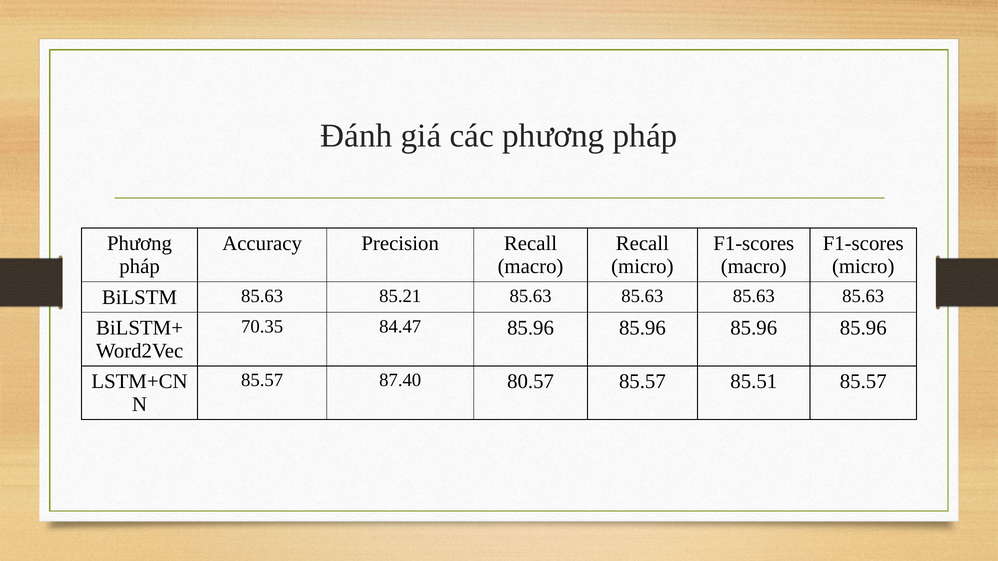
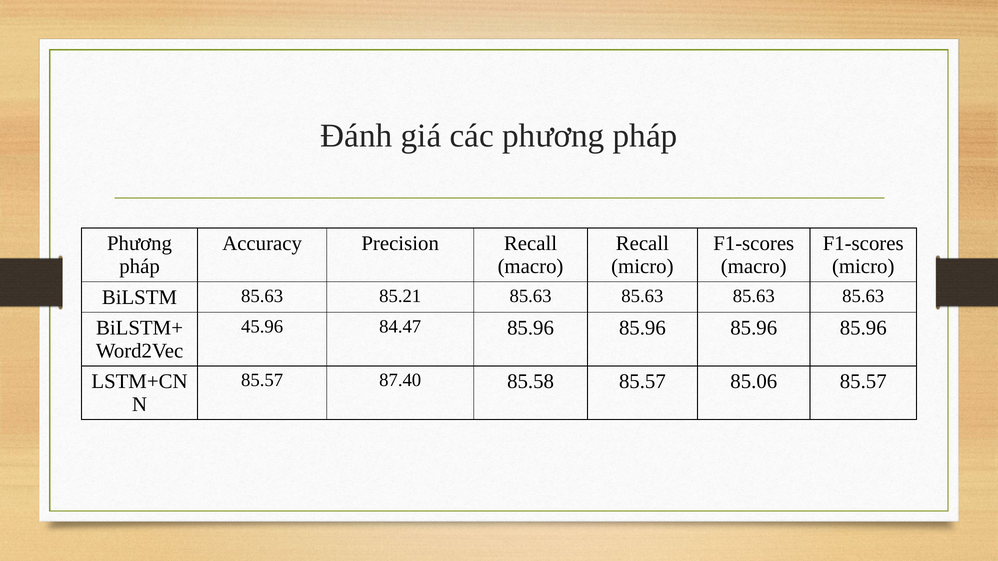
70.35: 70.35 -> 45.96 (262, 327)
80.57: 80.57 -> 85.58 (531, 382)
85.51: 85.51 -> 85.06 (754, 382)
